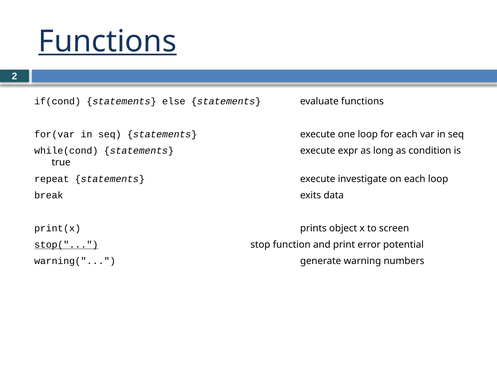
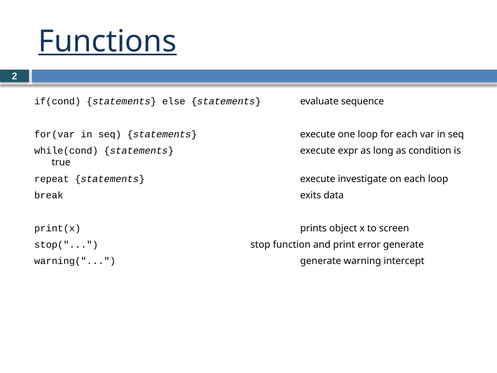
evaluate functions: functions -> sequence (363, 101)
stop( underline: present -> none (66, 244)
error potential: potential -> generate (403, 244)
numbers: numbers -> intercept (404, 261)
